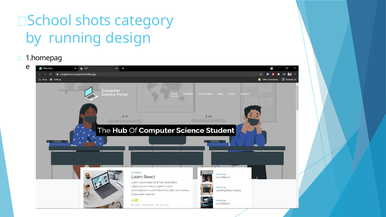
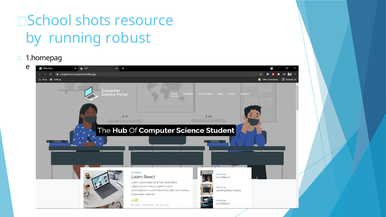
category: category -> resource (144, 21)
design: design -> robust (128, 38)
